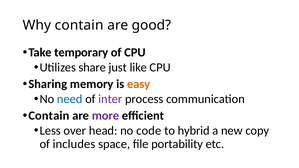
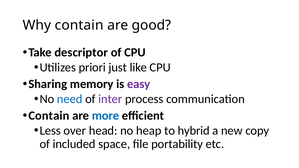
temporary: temporary -> descriptor (81, 53)
share: share -> priori (92, 68)
easy colour: orange -> purple (139, 84)
more colour: purple -> blue (106, 116)
code: code -> heap (149, 131)
includes: includes -> included (74, 144)
